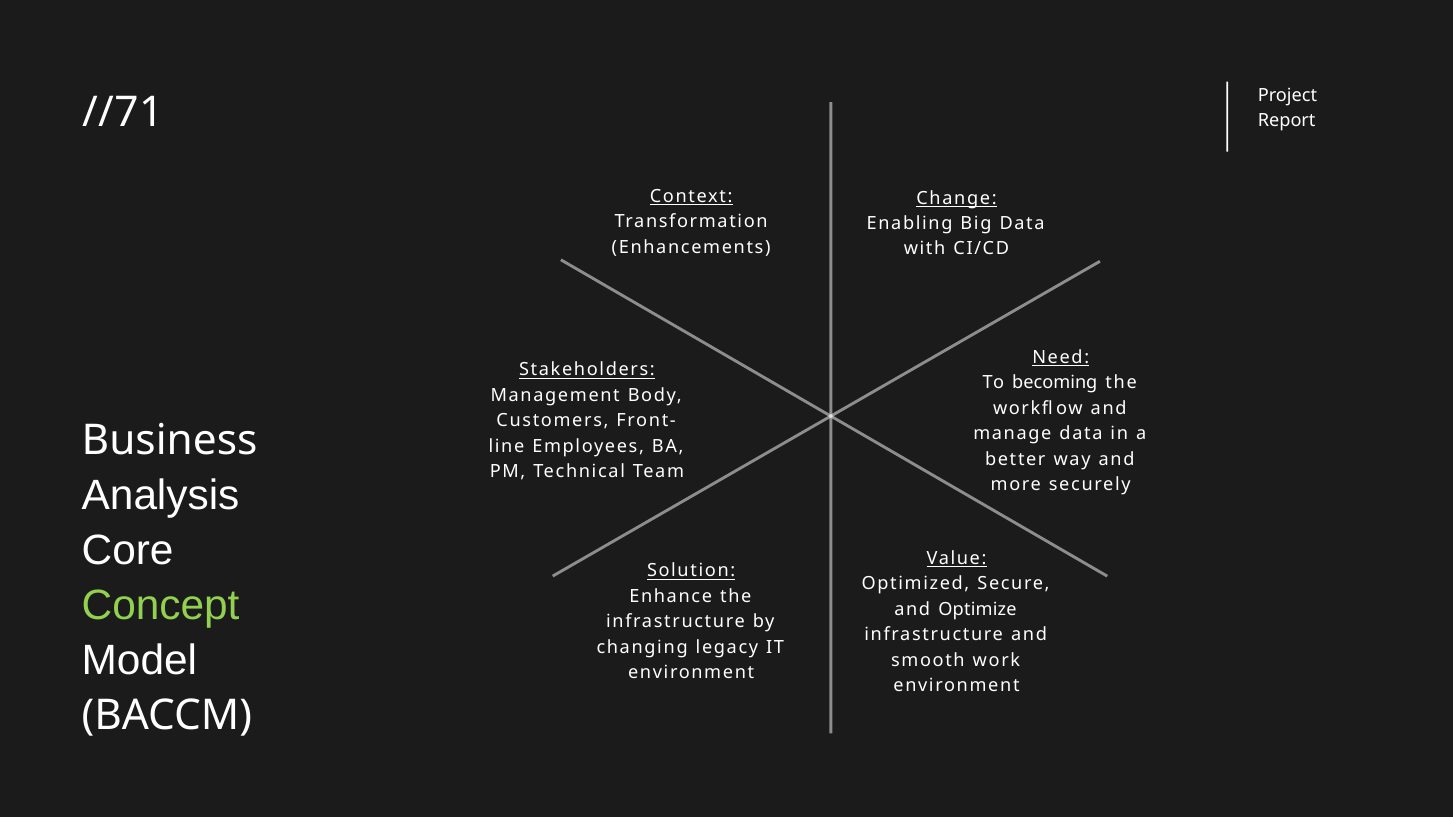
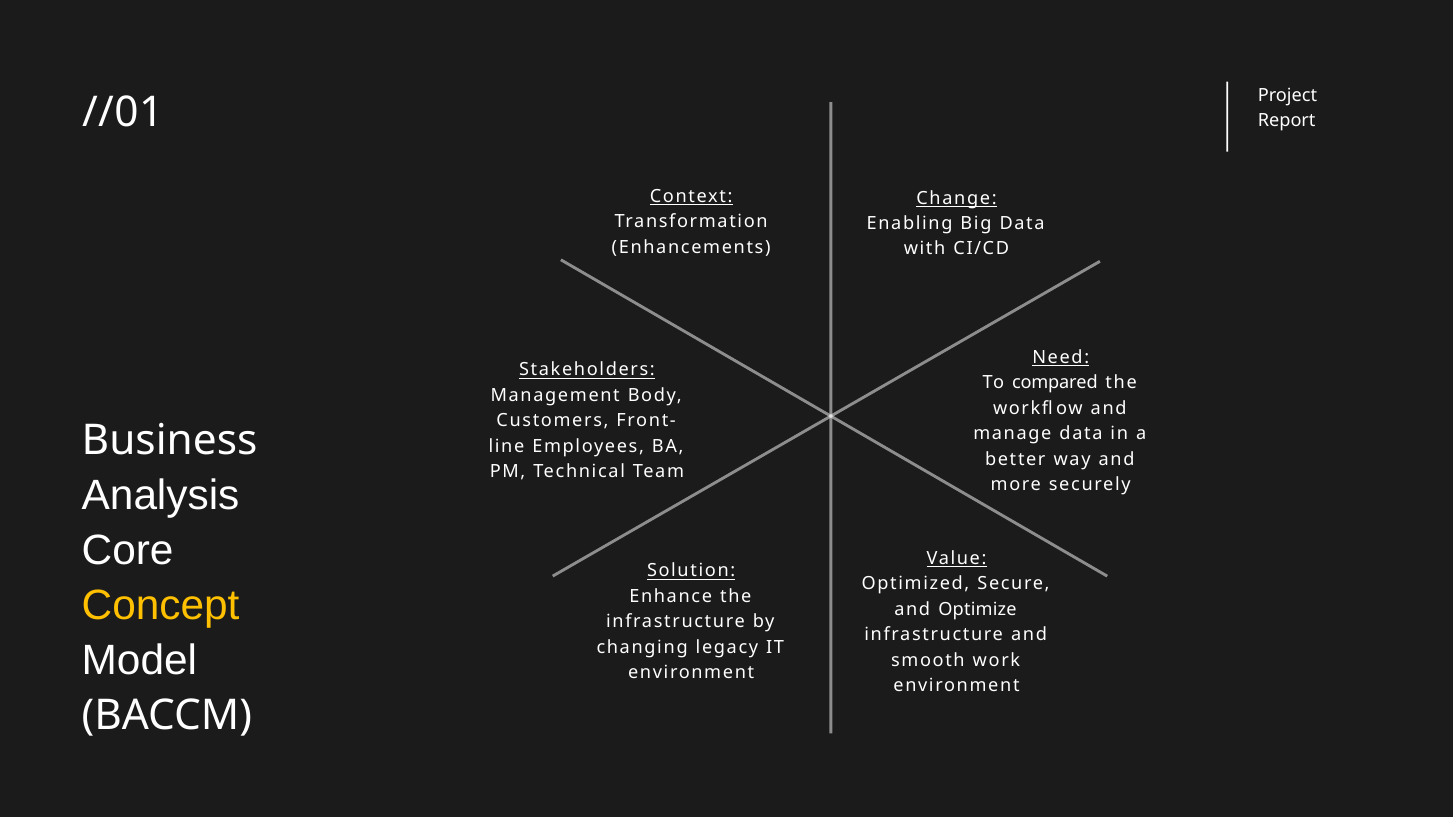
//71: //71 -> //01 (123, 113)
becoming: becoming -> compared (1055, 383)
Concept colour: light green -> yellow (161, 606)
